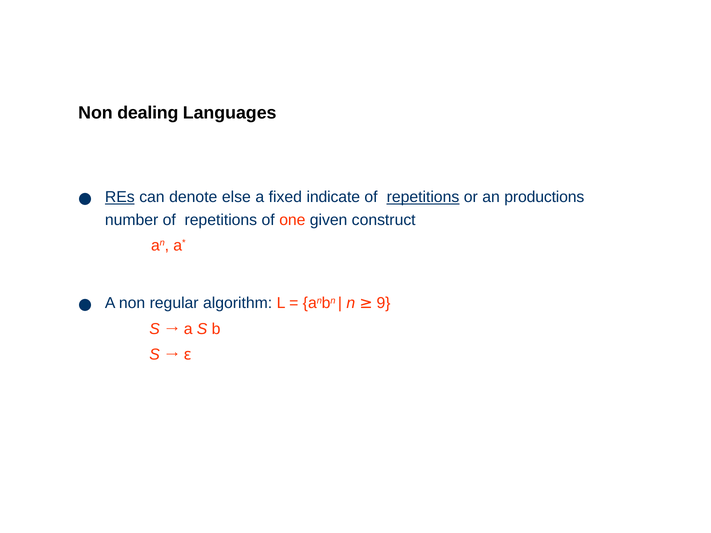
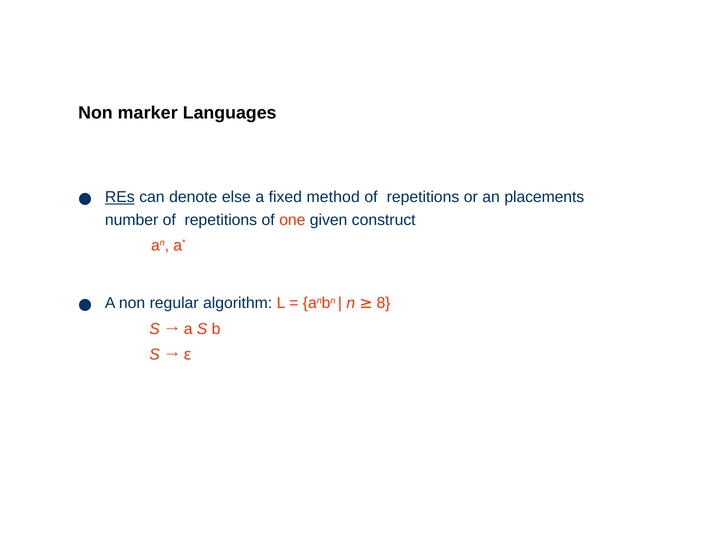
dealing: dealing -> marker (148, 113)
indicate: indicate -> method (333, 197)
repetitions underline: present -> none (423, 197)
productions: productions -> placements (544, 197)
9: 9 -> 8 (384, 303)
